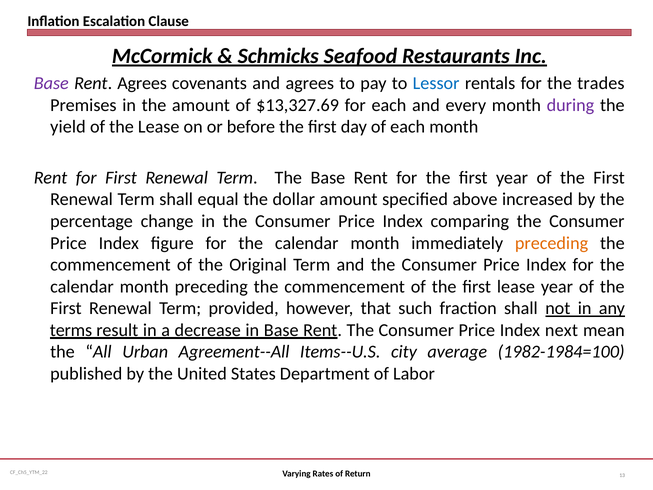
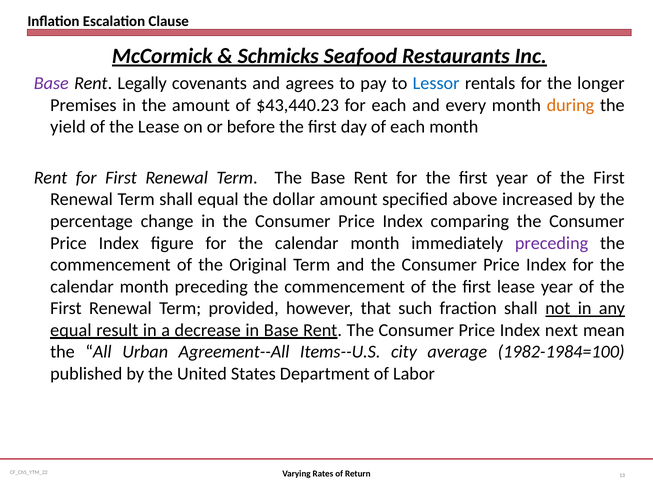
Rent Agrees: Agrees -> Legally (142, 83)
trades: trades -> longer (601, 83)
$13,327.69: $13,327.69 -> $43,440.23 (298, 105)
during colour: purple -> orange (570, 105)
preceding colour: orange -> purple (552, 243)
terms: terms -> equal (71, 330)
